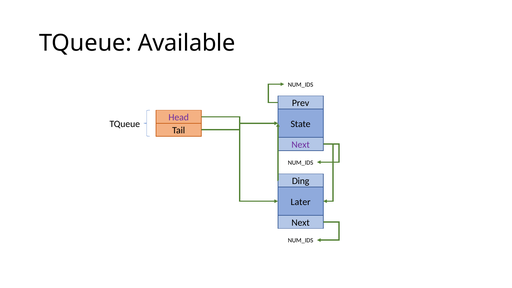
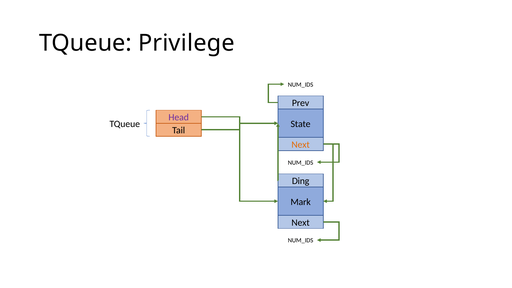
Available: Available -> Privilege (186, 43)
Next colour: purple -> orange (301, 145)
Later: Later -> Mark (301, 202)
